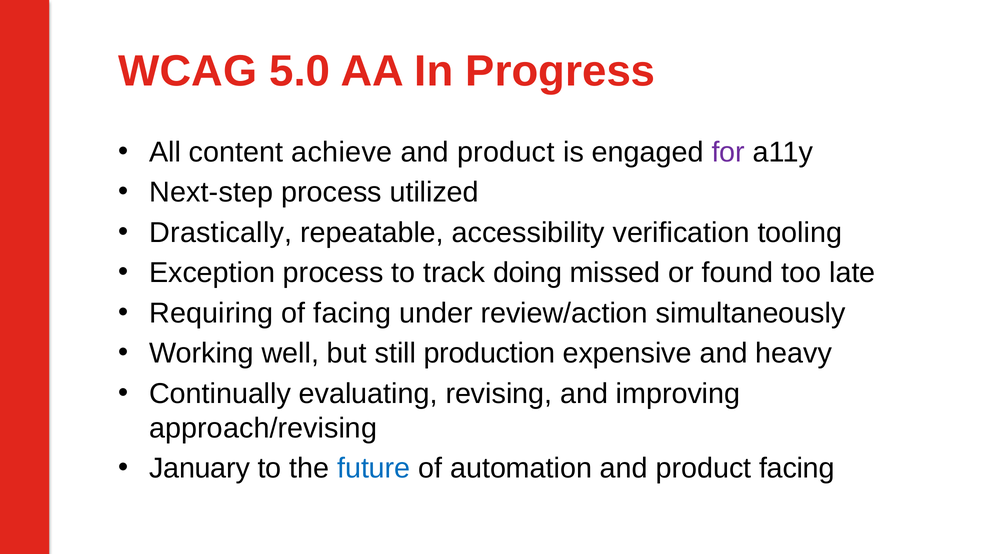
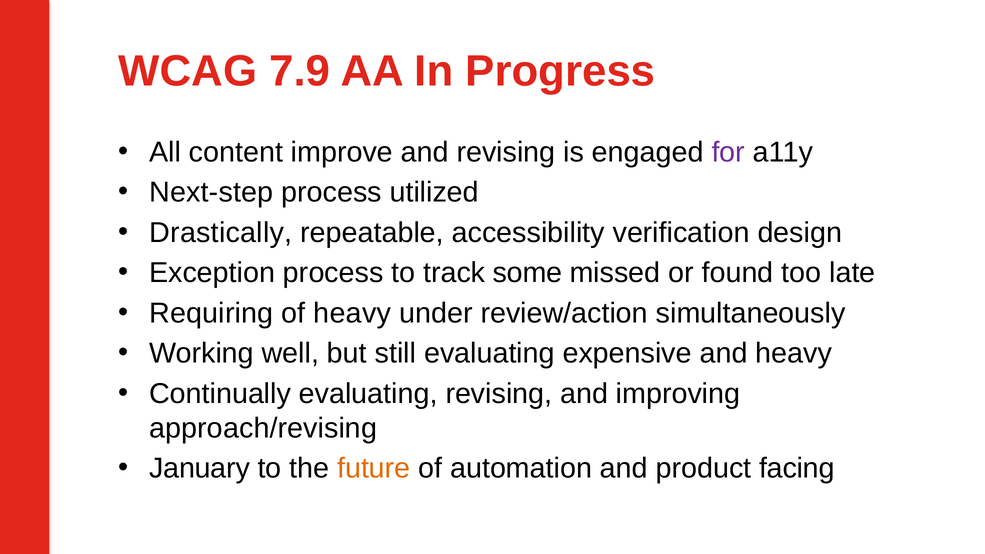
5.0: 5.0 -> 7.9 (300, 71)
achieve: achieve -> improve (342, 152)
product: product -> revising (506, 152)
tooling: tooling -> design (800, 233)
doing: doing -> some (528, 273)
of facing: facing -> heavy (352, 313)
still production: production -> evaluating (489, 353)
future colour: blue -> orange (374, 468)
